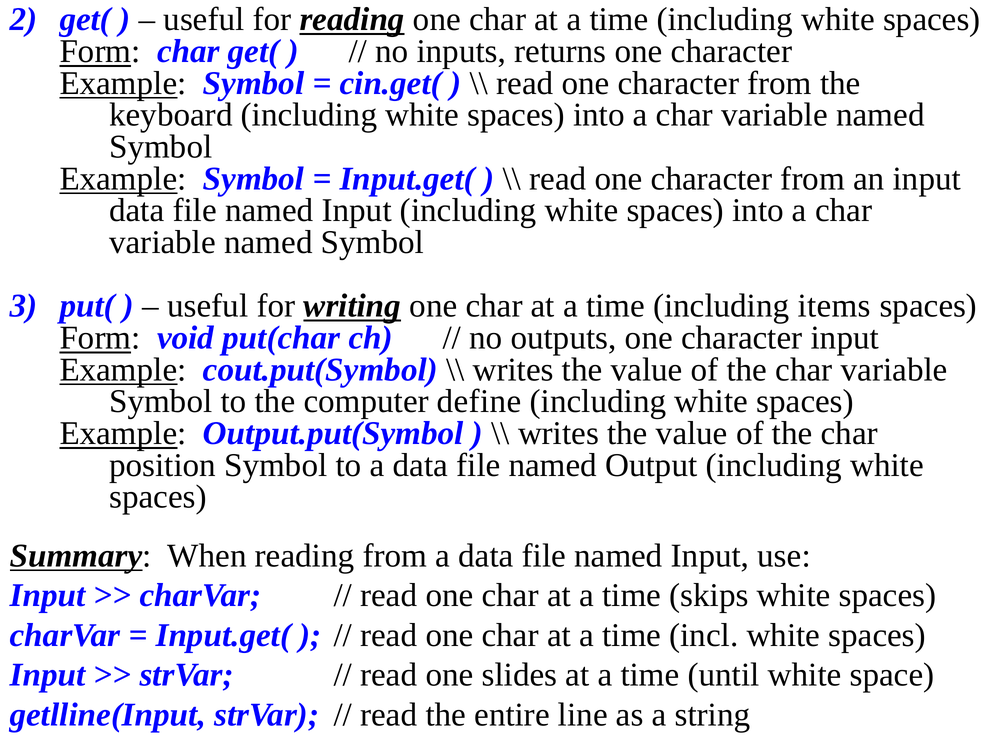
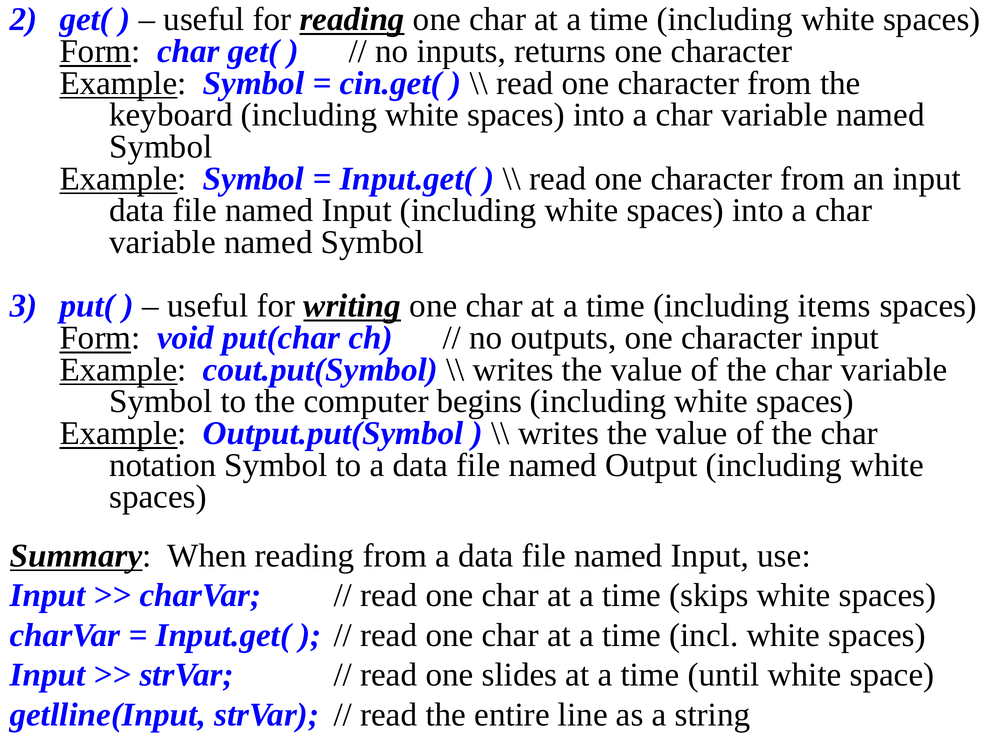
define: define -> begins (479, 402)
position: position -> notation (163, 465)
